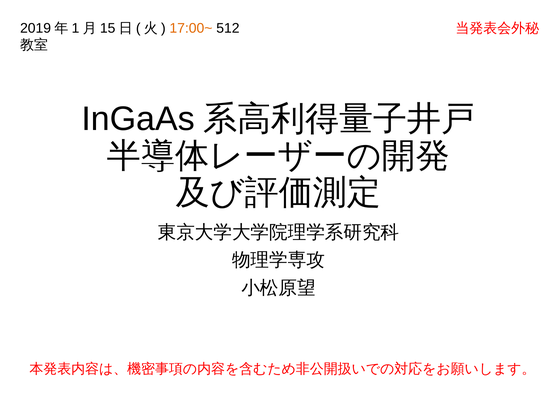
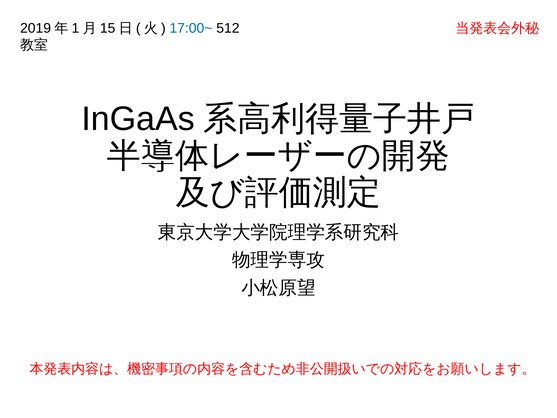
17:00~ colour: orange -> blue (191, 28)
